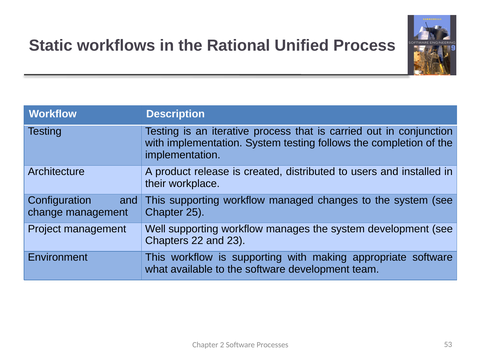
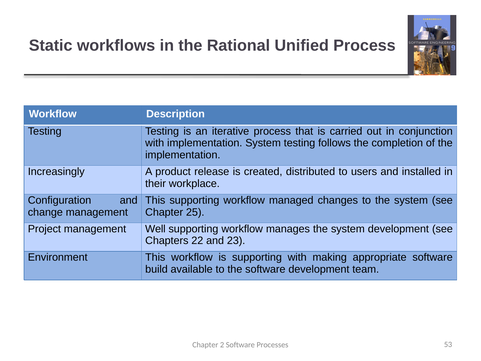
Architecture: Architecture -> Increasingly (56, 172)
what: what -> build (156, 269)
